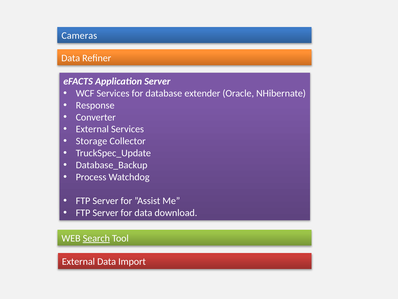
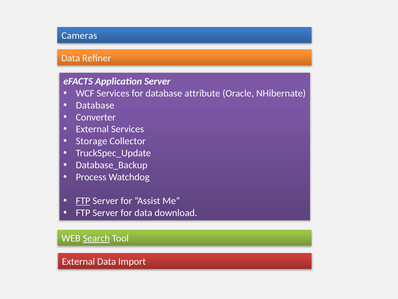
extender: extender -> attribute (202, 93)
Response: Response -> Database (95, 105)
FTP underline: none -> present (83, 201)
